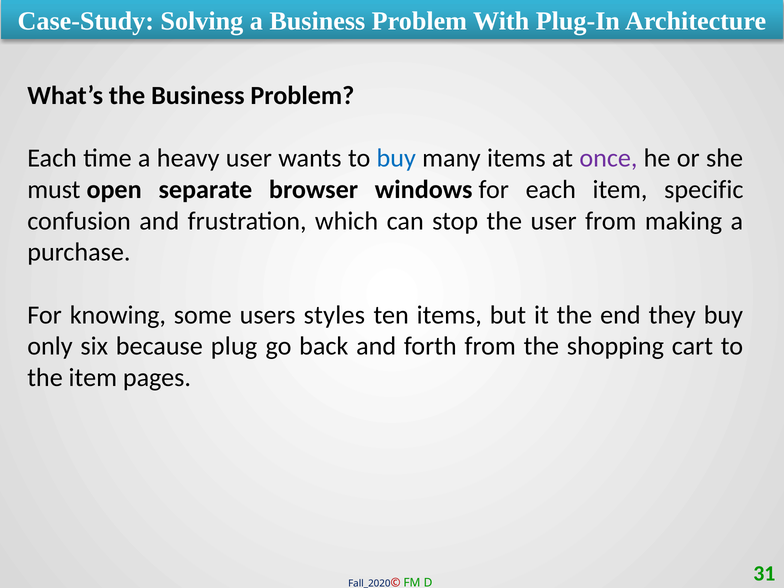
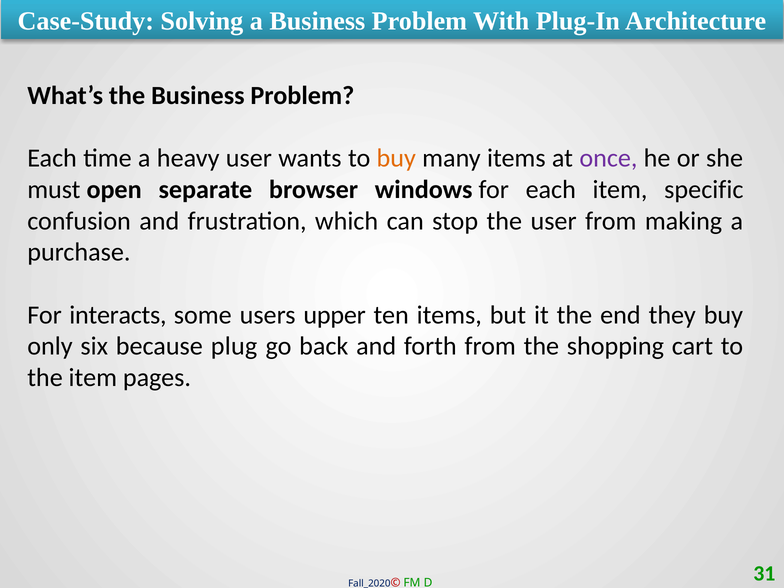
buy colour: blue -> orange (396, 158)
knowing: knowing -> interacts (118, 315)
styles: styles -> upper (335, 315)
